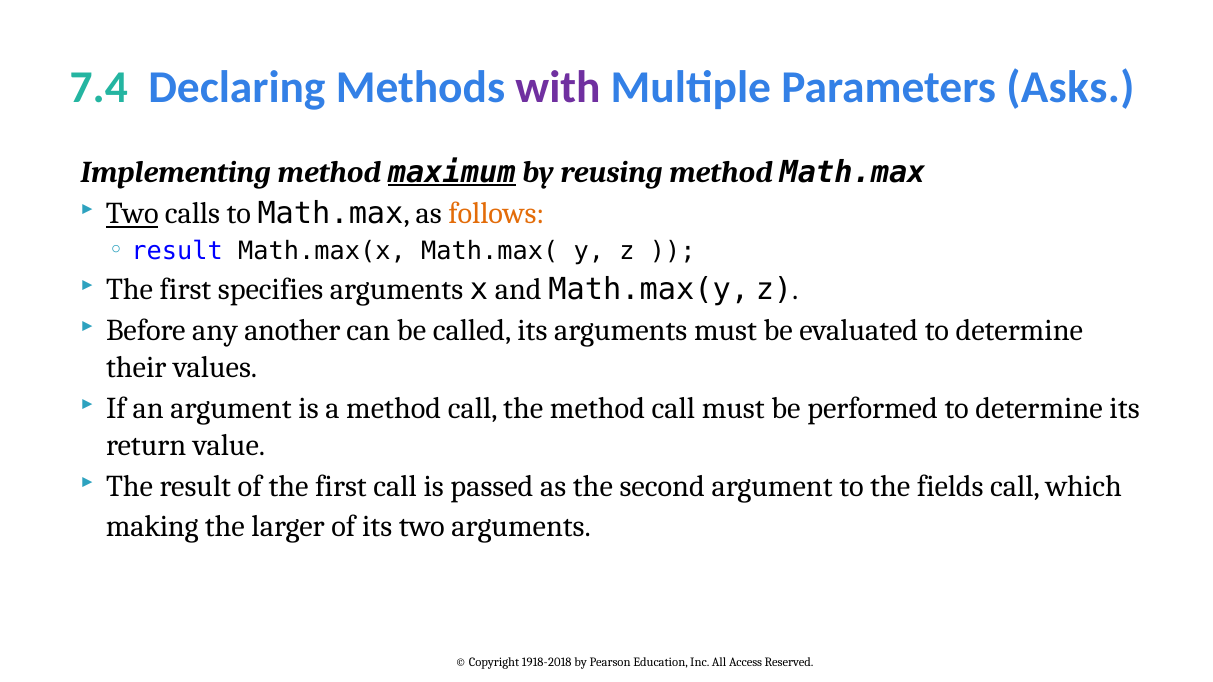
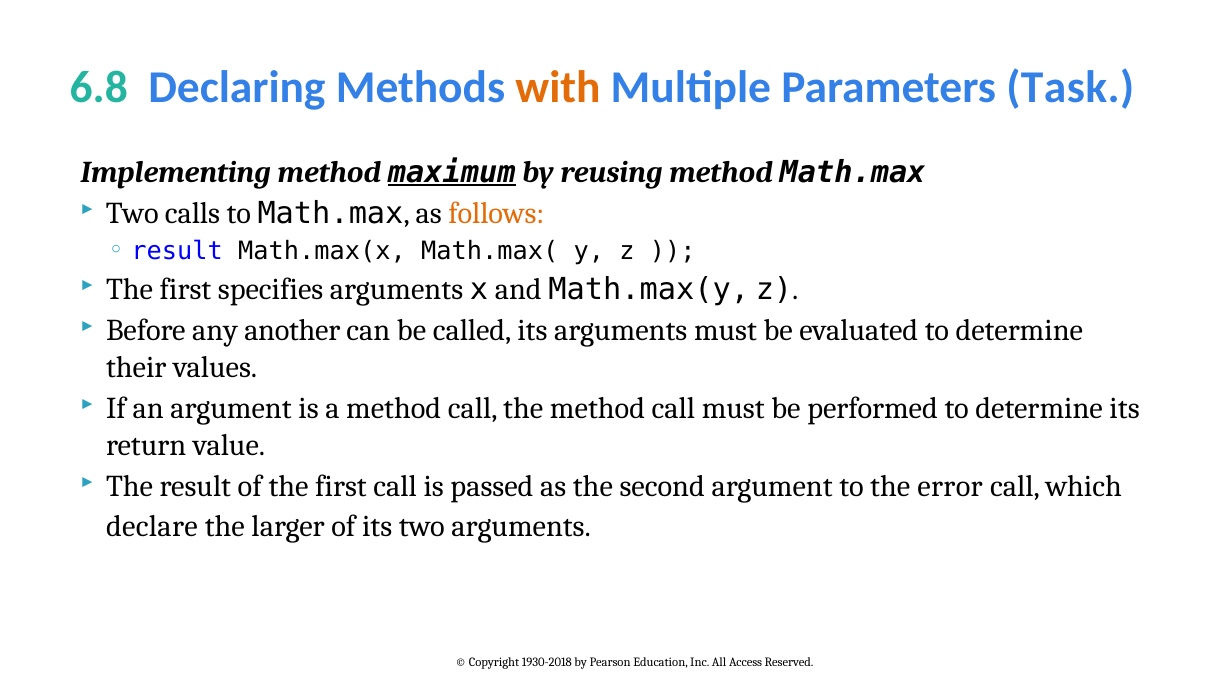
7.4: 7.4 -> 6.8 (99, 87)
with colour: purple -> orange (558, 87)
Asks: Asks -> Task (1070, 87)
Two underline: present -> none (132, 214)
fields: fields -> error (950, 487)
making: making -> declare (152, 527)
1918-2018: 1918-2018 -> 1930-2018 (547, 663)
